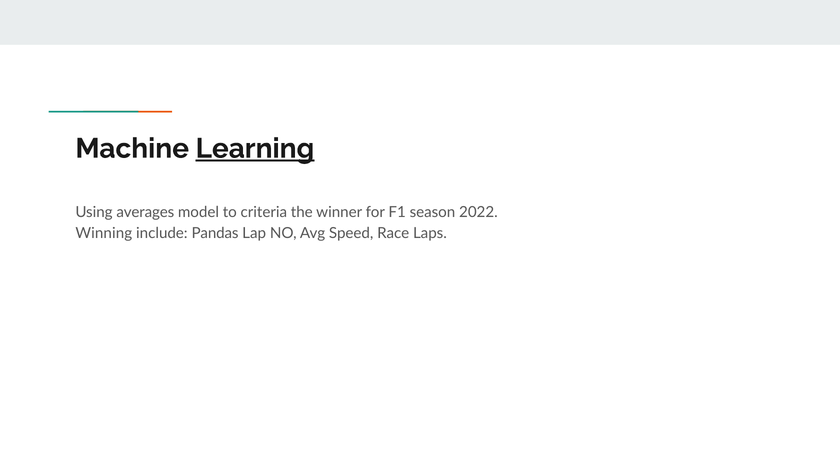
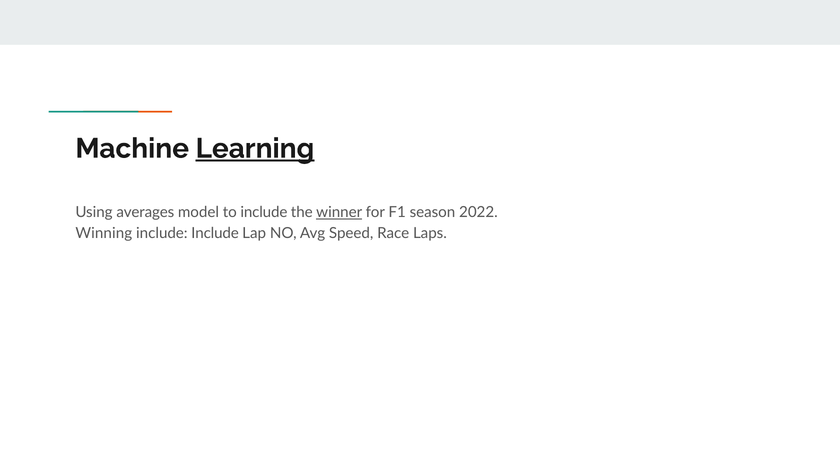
to criteria: criteria -> include (264, 212)
winner underline: none -> present (339, 212)
include Pandas: Pandas -> Include (215, 233)
